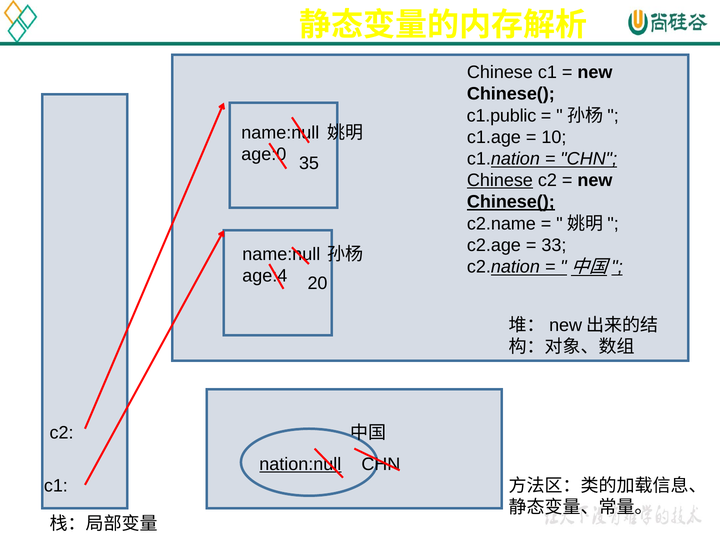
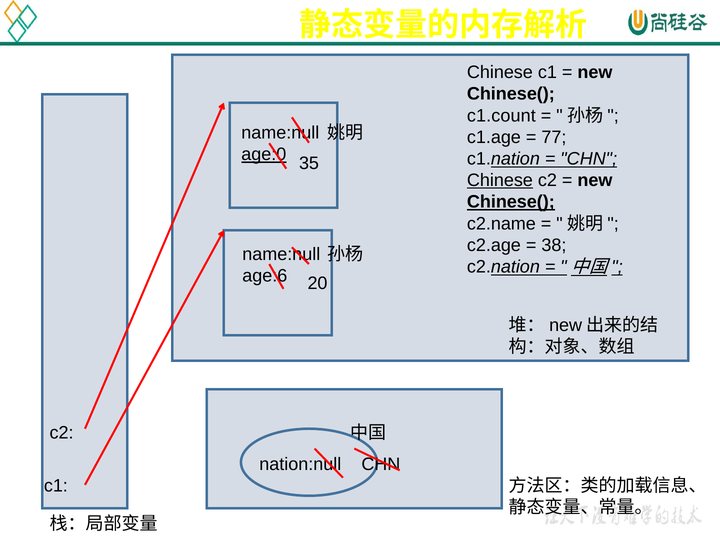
c1.public: c1.public -> c1.count (501, 116)
10: 10 -> 77 (554, 137)
age:0 underline: none -> present (264, 155)
33: 33 -> 38 (554, 245)
age:4: age:4 -> age:6 (265, 276)
nation:null underline: present -> none (300, 464)
